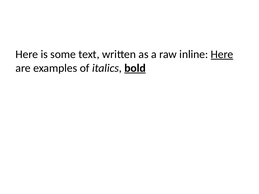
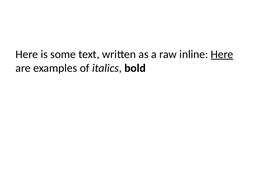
bold underline: present -> none (135, 68)
